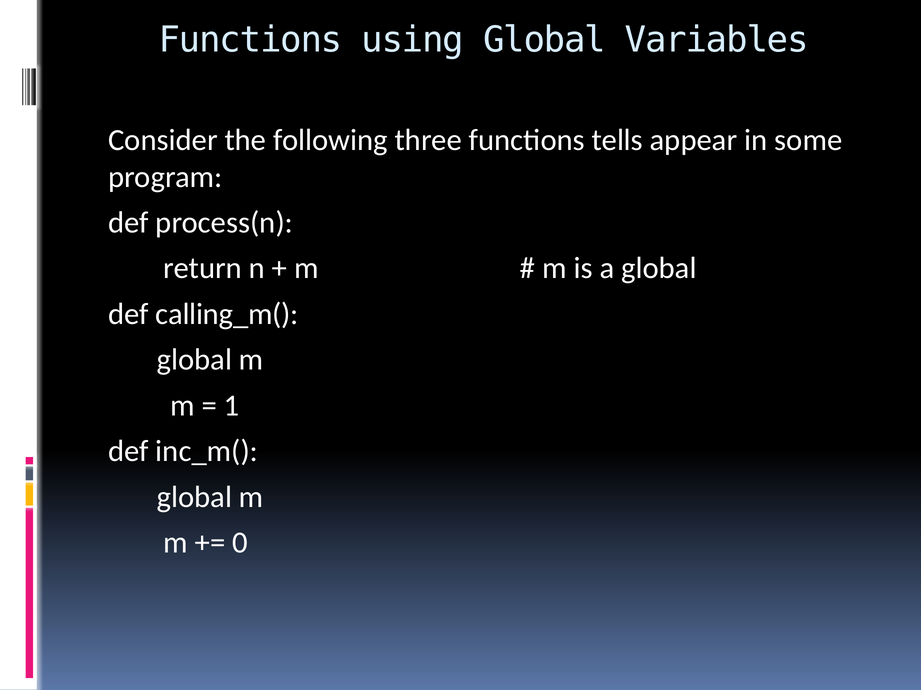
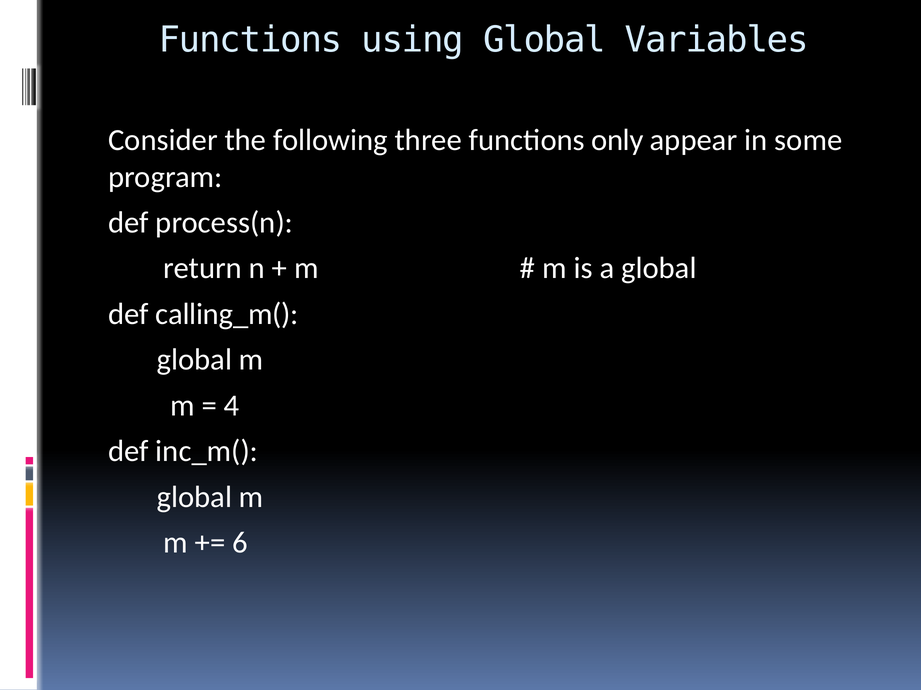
tells: tells -> only (617, 140)
1: 1 -> 4 (232, 406)
0: 0 -> 6 (240, 543)
